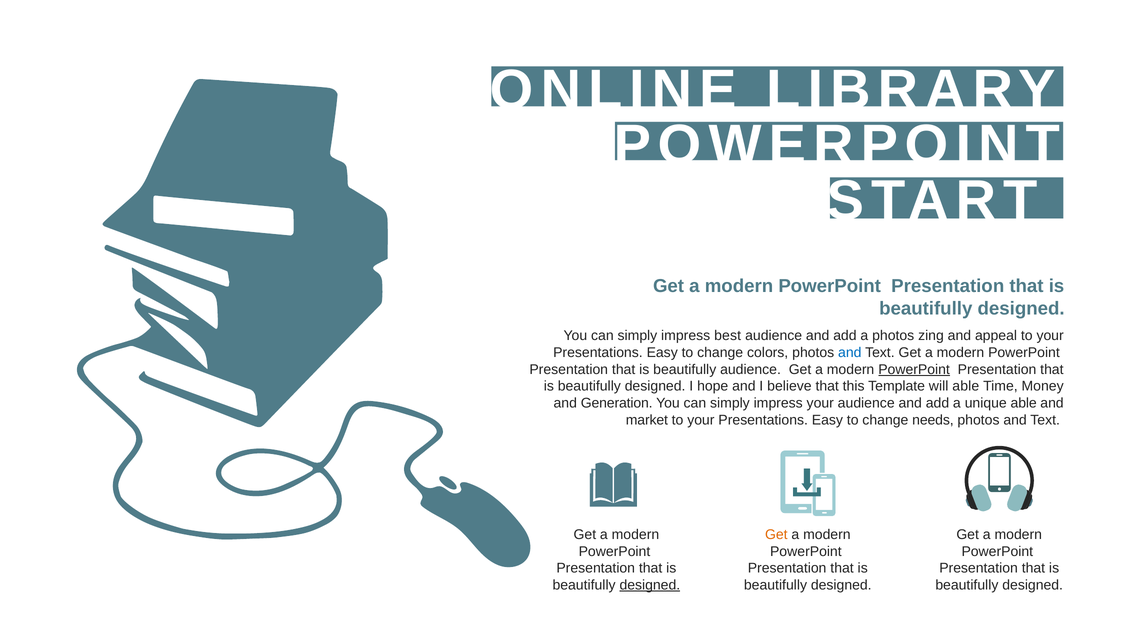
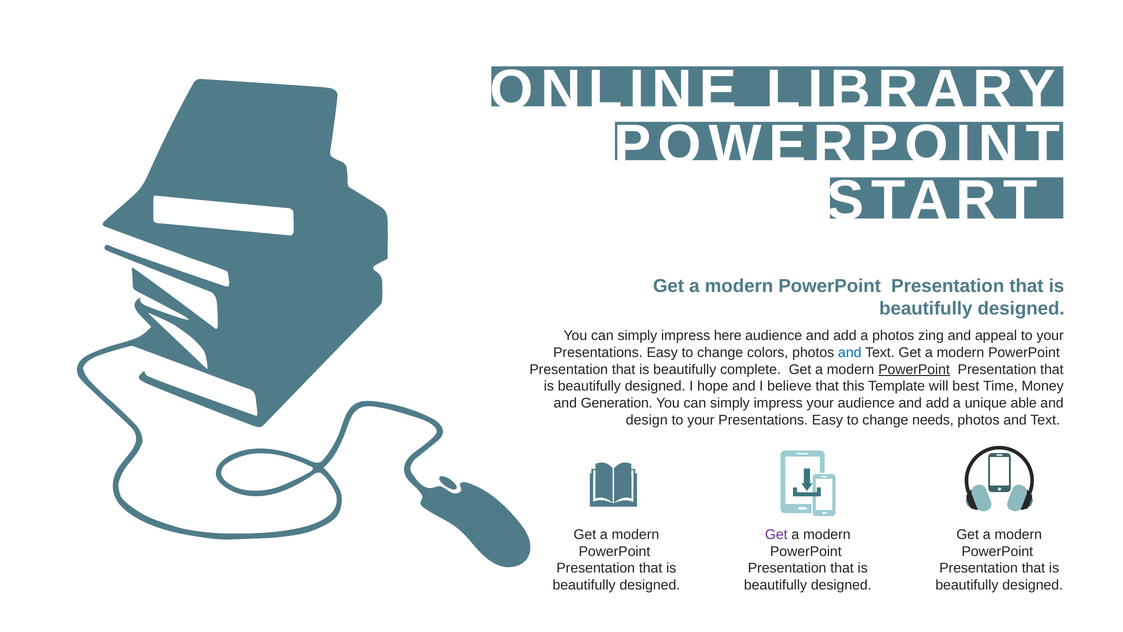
best: best -> here (728, 336)
beautifully audience: audience -> complete (751, 369)
will able: able -> best (966, 386)
market: market -> design (647, 420)
Get colour: orange -> purple (776, 534)
designed underline: present -> none (650, 585)
